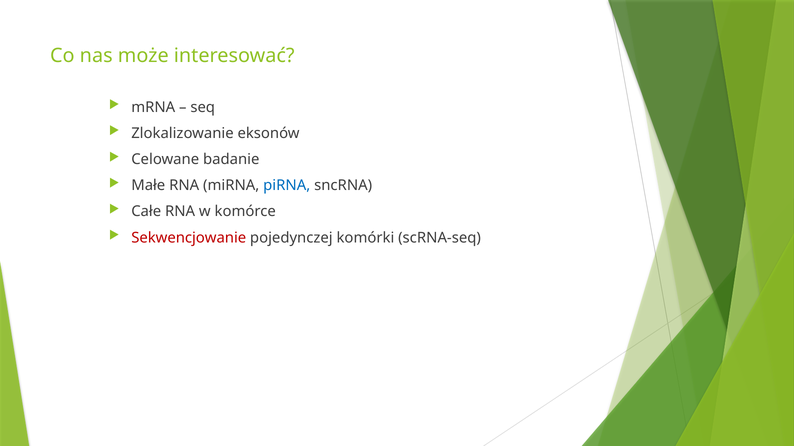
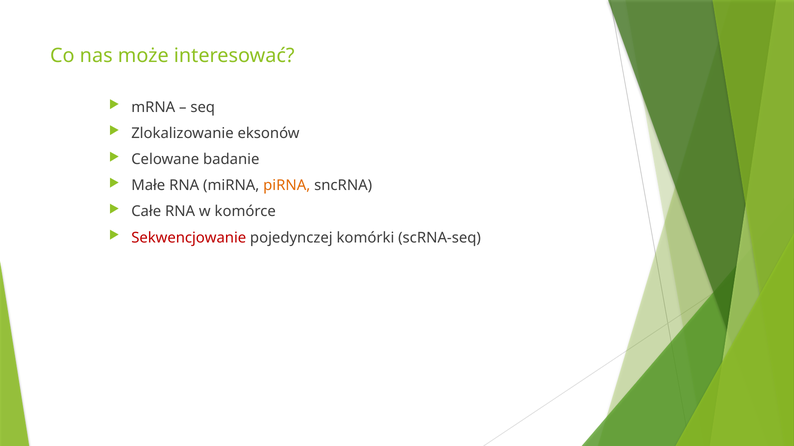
piRNA colour: blue -> orange (287, 186)
